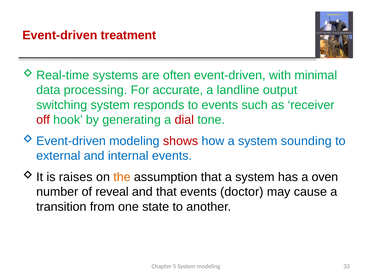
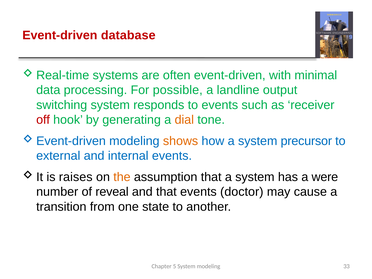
treatment: treatment -> database (128, 35)
accurate: accurate -> possible (178, 90)
dial colour: red -> orange (184, 120)
shows colour: red -> orange (181, 141)
sounding: sounding -> precursor (306, 141)
oven: oven -> were (325, 177)
